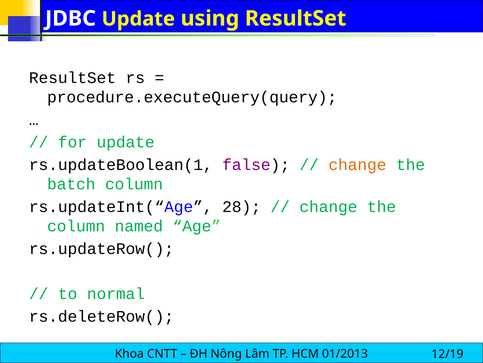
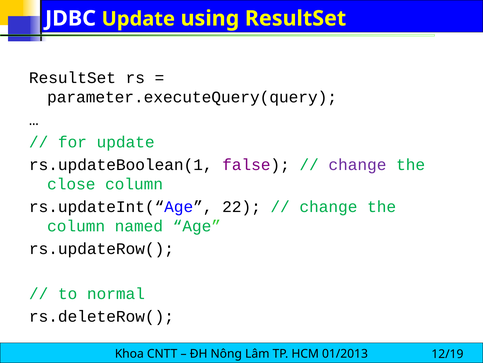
procedure.executeQuery(query: procedure.executeQuery(query -> parameter.executeQuery(query (192, 97)
change colour: orange -> purple (357, 165)
batch: batch -> close (71, 184)
28: 28 -> 22 (242, 206)
